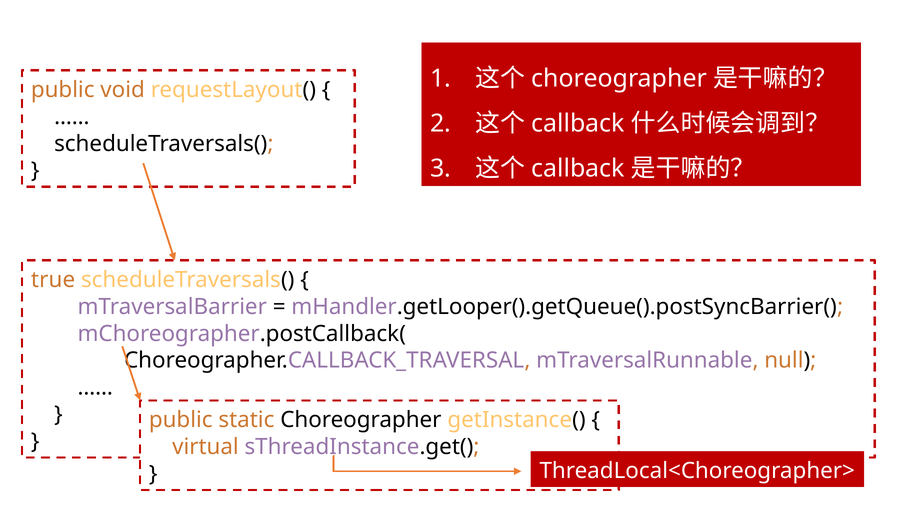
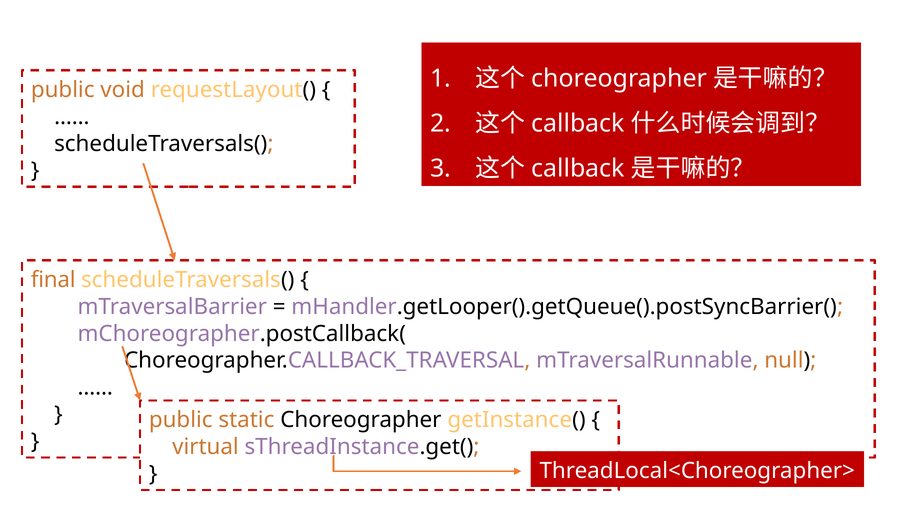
true: true -> final (53, 280)
